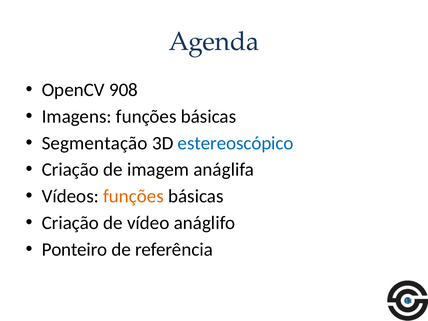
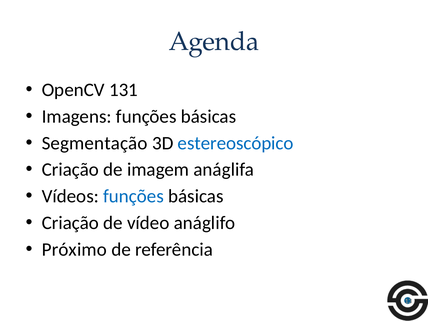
908: 908 -> 131 (123, 90)
funções colour: orange -> blue (134, 196)
Ponteiro: Ponteiro -> Próximo (74, 250)
